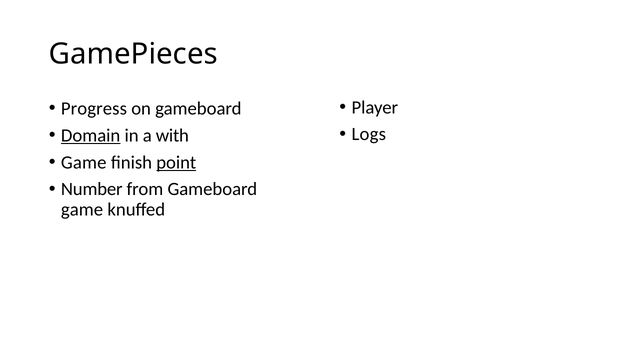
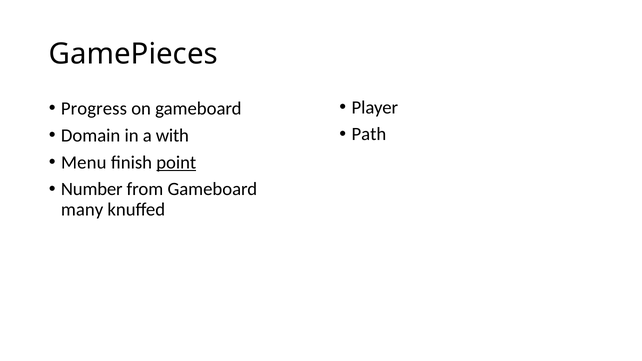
Logs: Logs -> Path (369, 134)
Domain underline: present -> none (91, 135)
Game: Game -> Menu (84, 162)
game: game -> many (82, 210)
